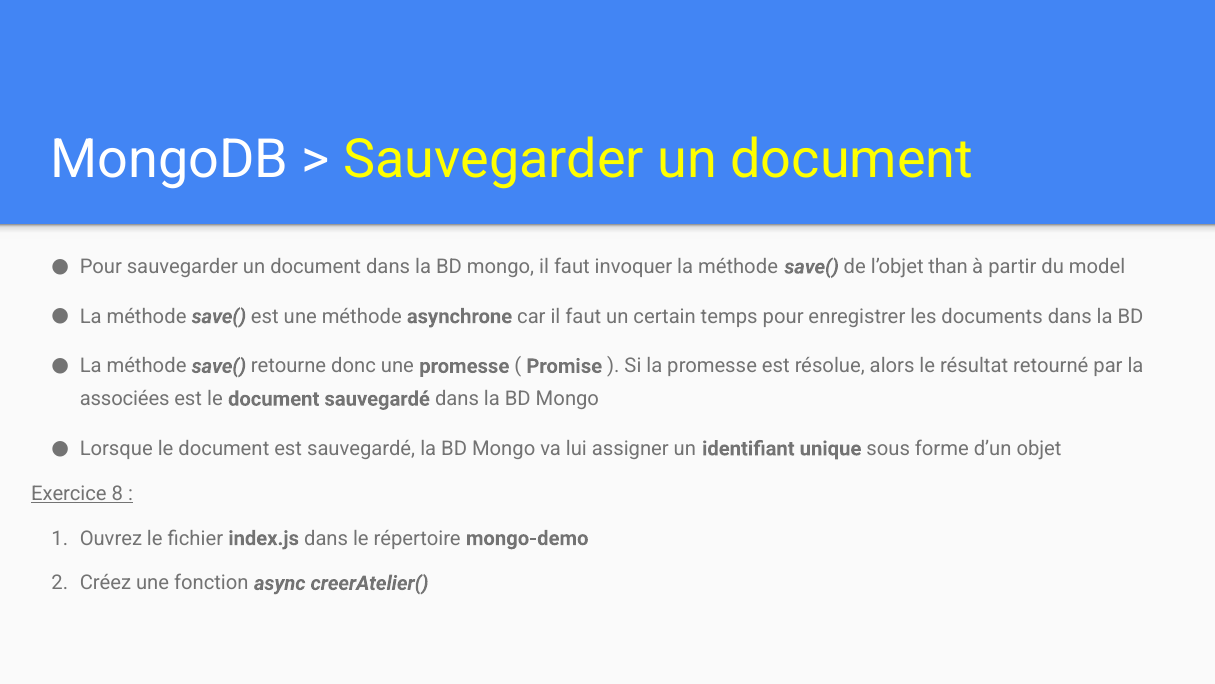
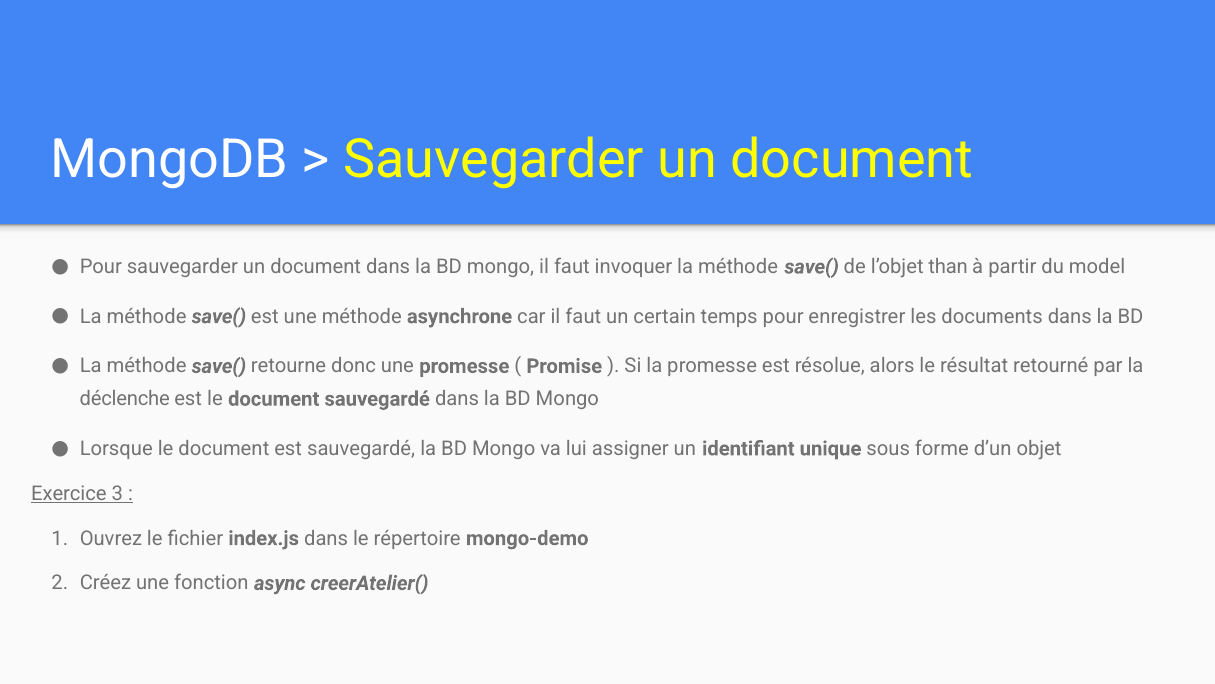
associées: associées -> déclenche (125, 399)
8: 8 -> 3 (117, 493)
